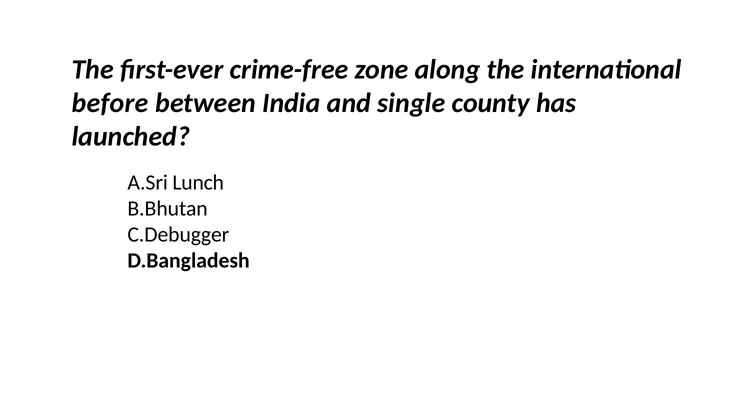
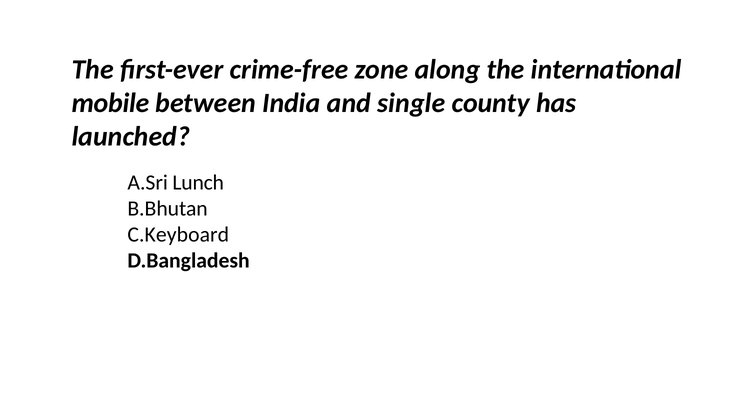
before: before -> mobile (111, 103)
C.Debugger: C.Debugger -> C.Keyboard (178, 234)
